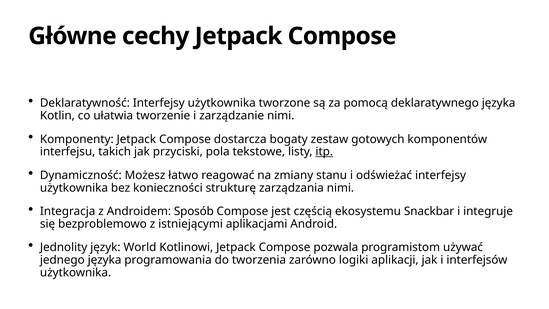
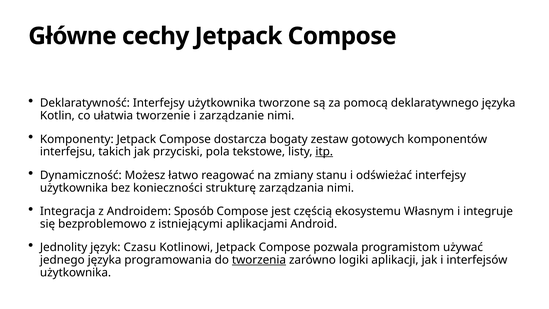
Snackbar: Snackbar -> Własnym (429, 211)
World: World -> Czasu (140, 247)
tworzenia underline: none -> present (259, 260)
